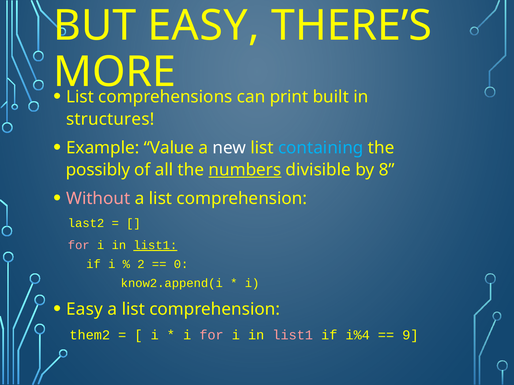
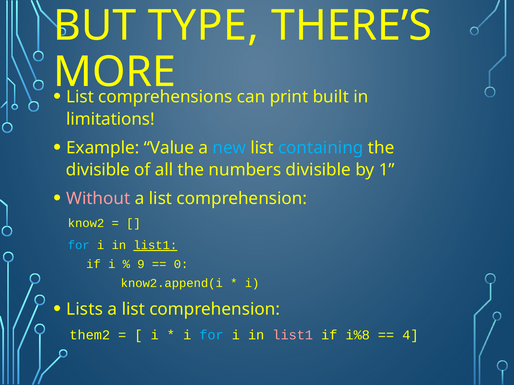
BUT EASY: EASY -> TYPE (203, 26)
structures: structures -> limitations (110, 119)
new colour: white -> light blue (229, 148)
possibly: possibly -> divisible (98, 170)
numbers underline: present -> none (245, 170)
8: 8 -> 1 (387, 170)
last2: last2 -> know2 (86, 223)
for colour: pink -> light blue (79, 246)
2: 2 -> 9 (141, 265)
Easy: Easy -> Lists (85, 309)
for colour: pink -> light blue (212, 335)
i%4: i%4 -> i%8 (358, 335)
9: 9 -> 4 (410, 335)
